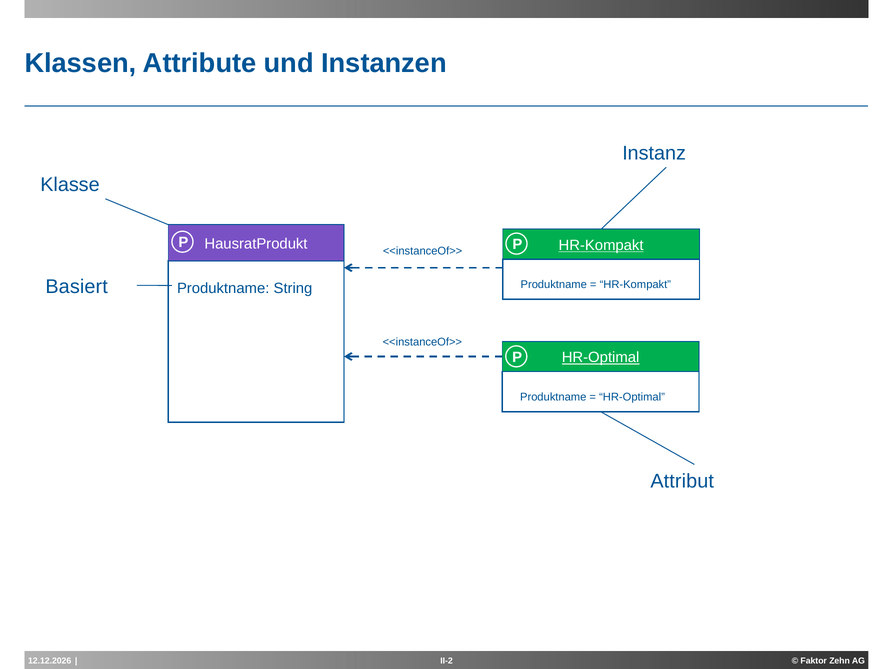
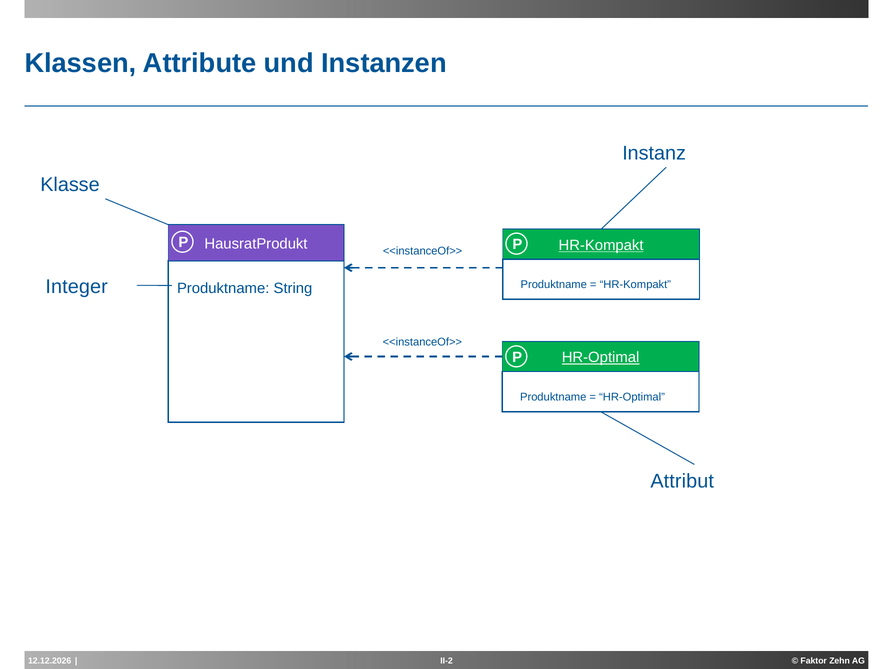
Basiert: Basiert -> Integer (77, 287)
